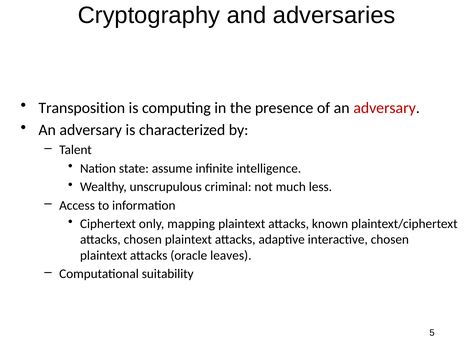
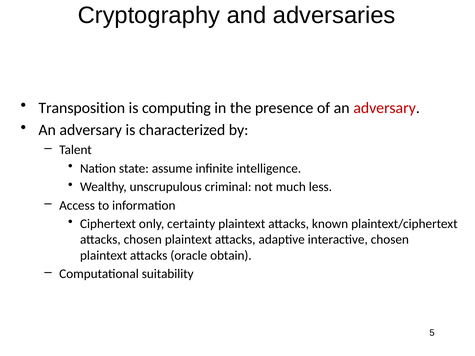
mapping: mapping -> certainty (191, 224)
leaves: leaves -> obtain (231, 256)
